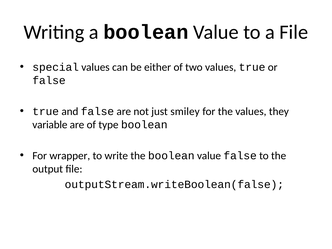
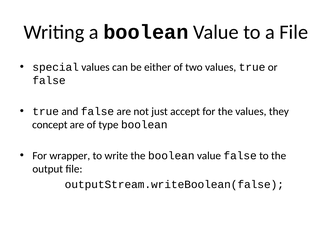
smiley: smiley -> accept (185, 111)
variable: variable -> concept (50, 125)
